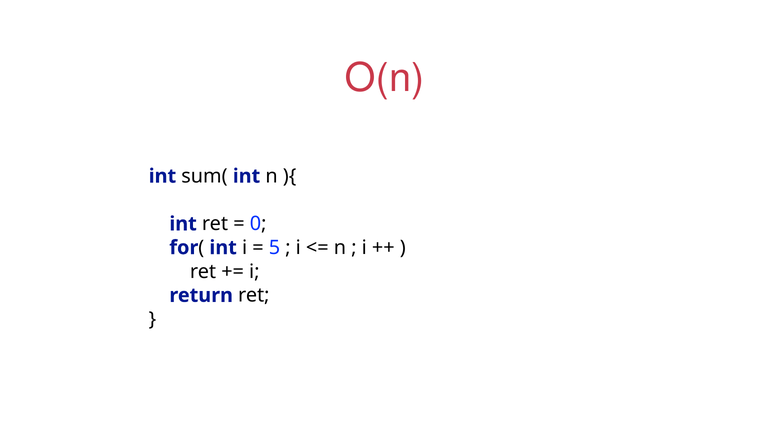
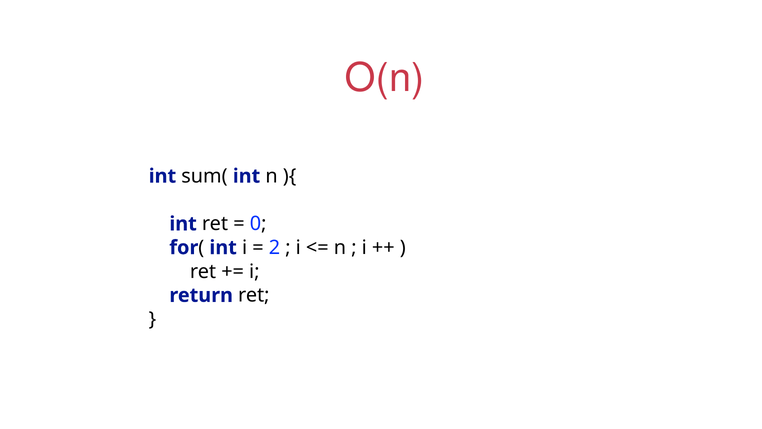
5: 5 -> 2 (274, 247)
